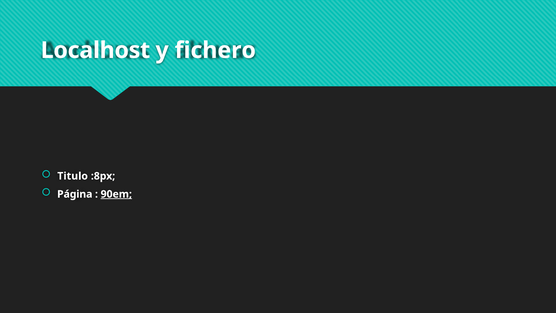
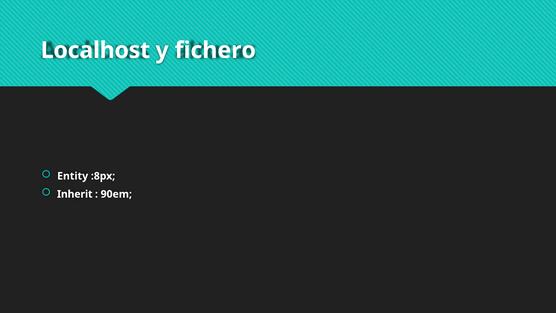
Titulo: Titulo -> Entity (73, 176)
Página: Página -> Inherit (75, 194)
90em underline: present -> none (116, 194)
